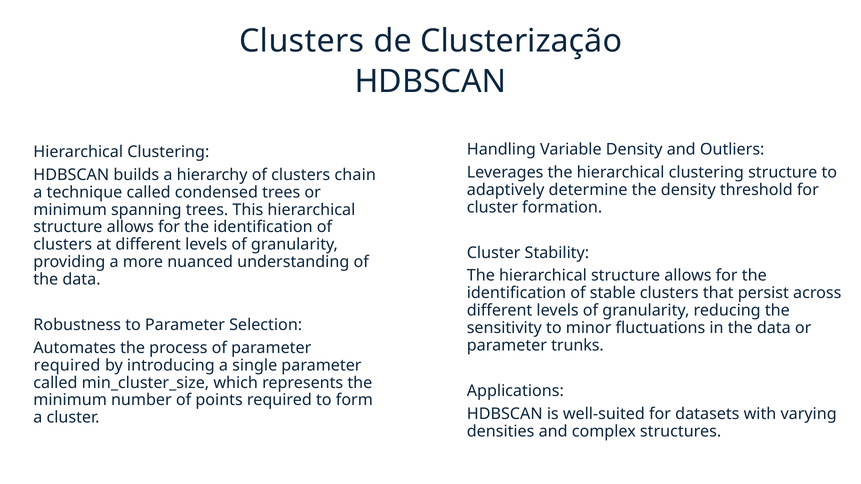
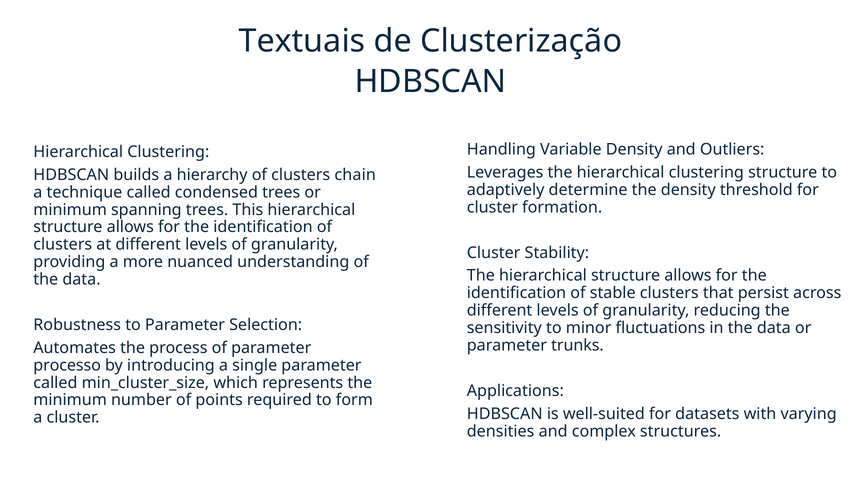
Clusters: Clusters -> Textuais (302, 41)
required: required -> processo (67, 365)
